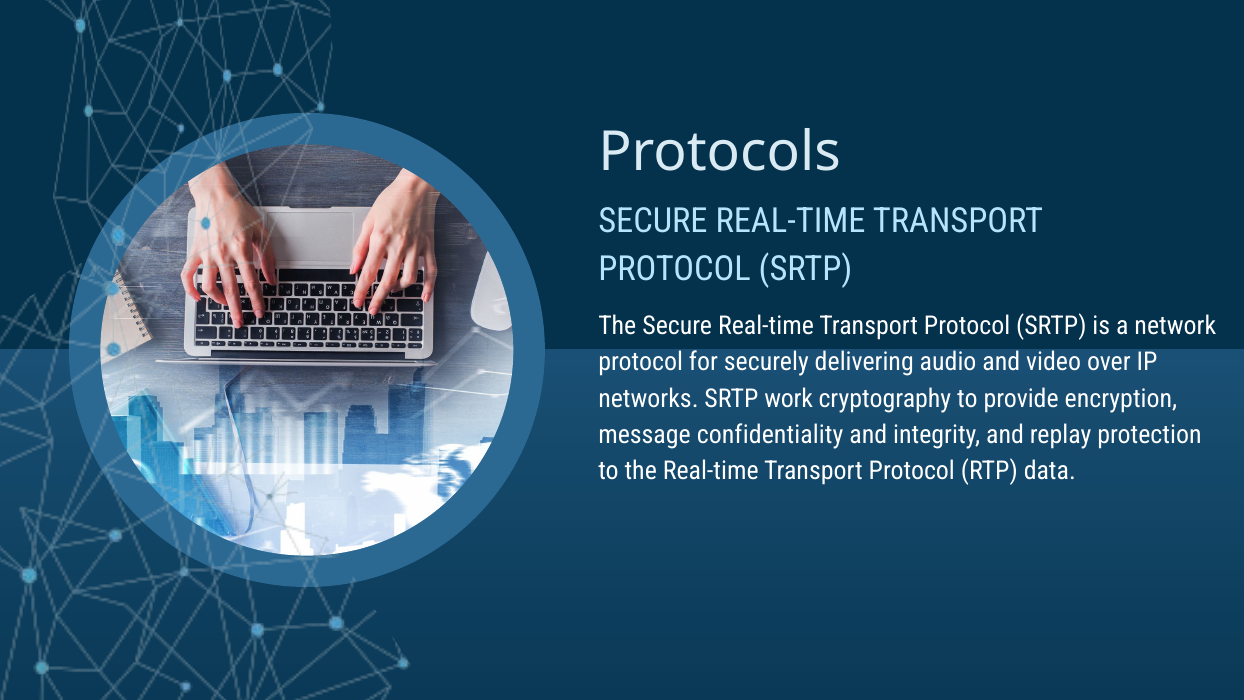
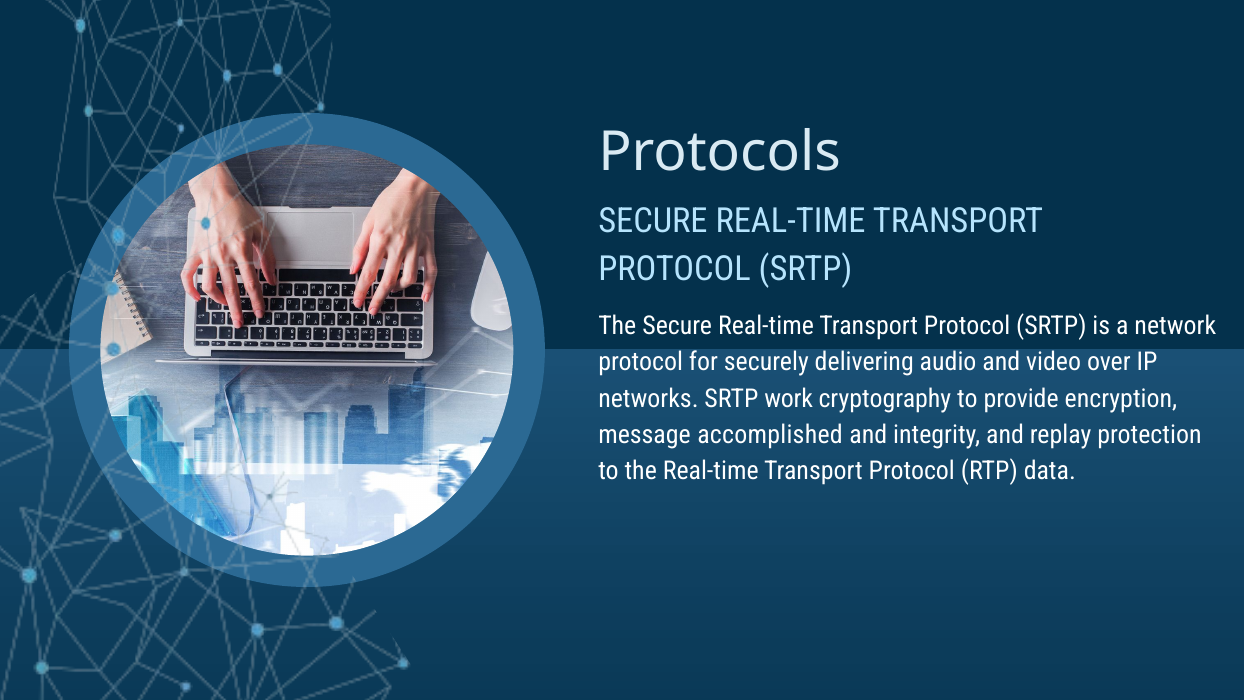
confidentiality: confidentiality -> accomplished (770, 435)
